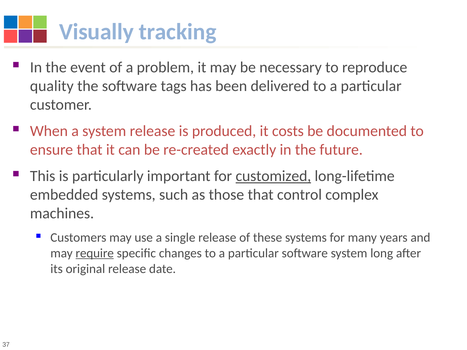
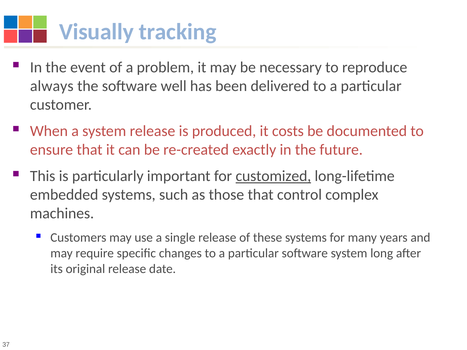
quality: quality -> always (52, 86)
tags: tags -> well (174, 86)
require underline: present -> none (95, 253)
